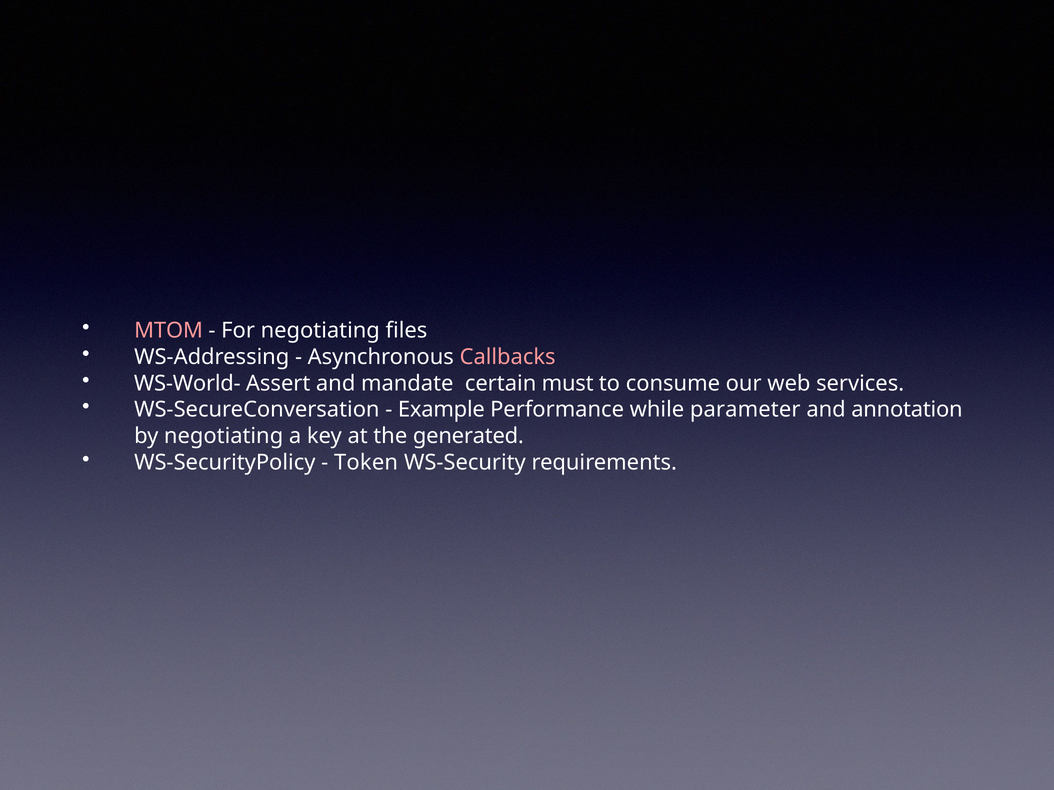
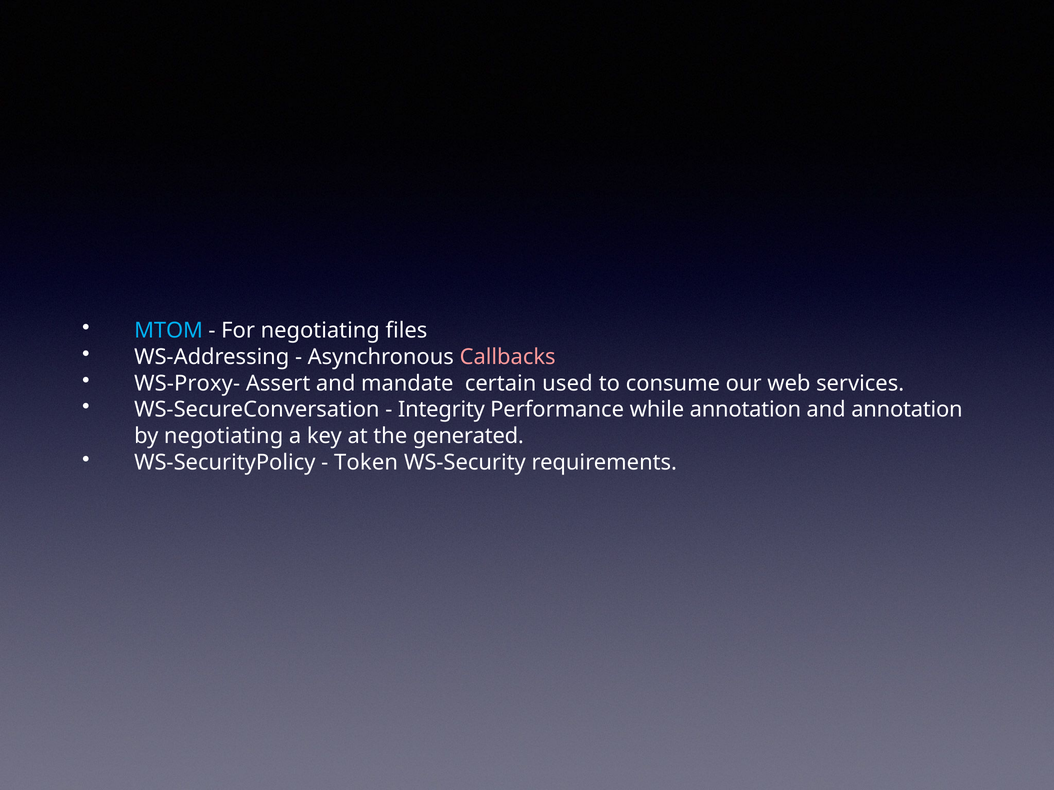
MTOM colour: pink -> light blue (169, 331)
WS-World-: WS-World- -> WS-Proxy- (187, 384)
must: must -> used (567, 384)
Example: Example -> Integrity (441, 410)
while parameter: parameter -> annotation (745, 410)
